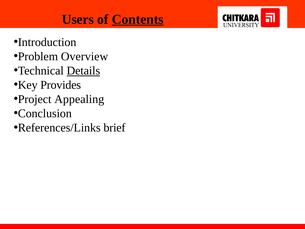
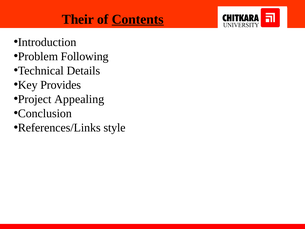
Users: Users -> Their (78, 19)
Overview: Overview -> Following (85, 56)
Details underline: present -> none (83, 71)
brief: brief -> style (114, 128)
